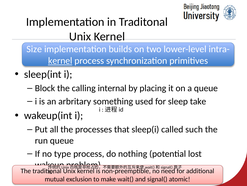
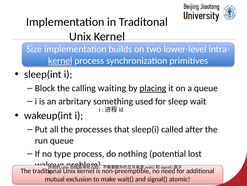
internal: internal -> waiting (112, 88)
placing underline: none -> present (153, 88)
take: take -> wait (198, 101)
such: such -> after (194, 129)
